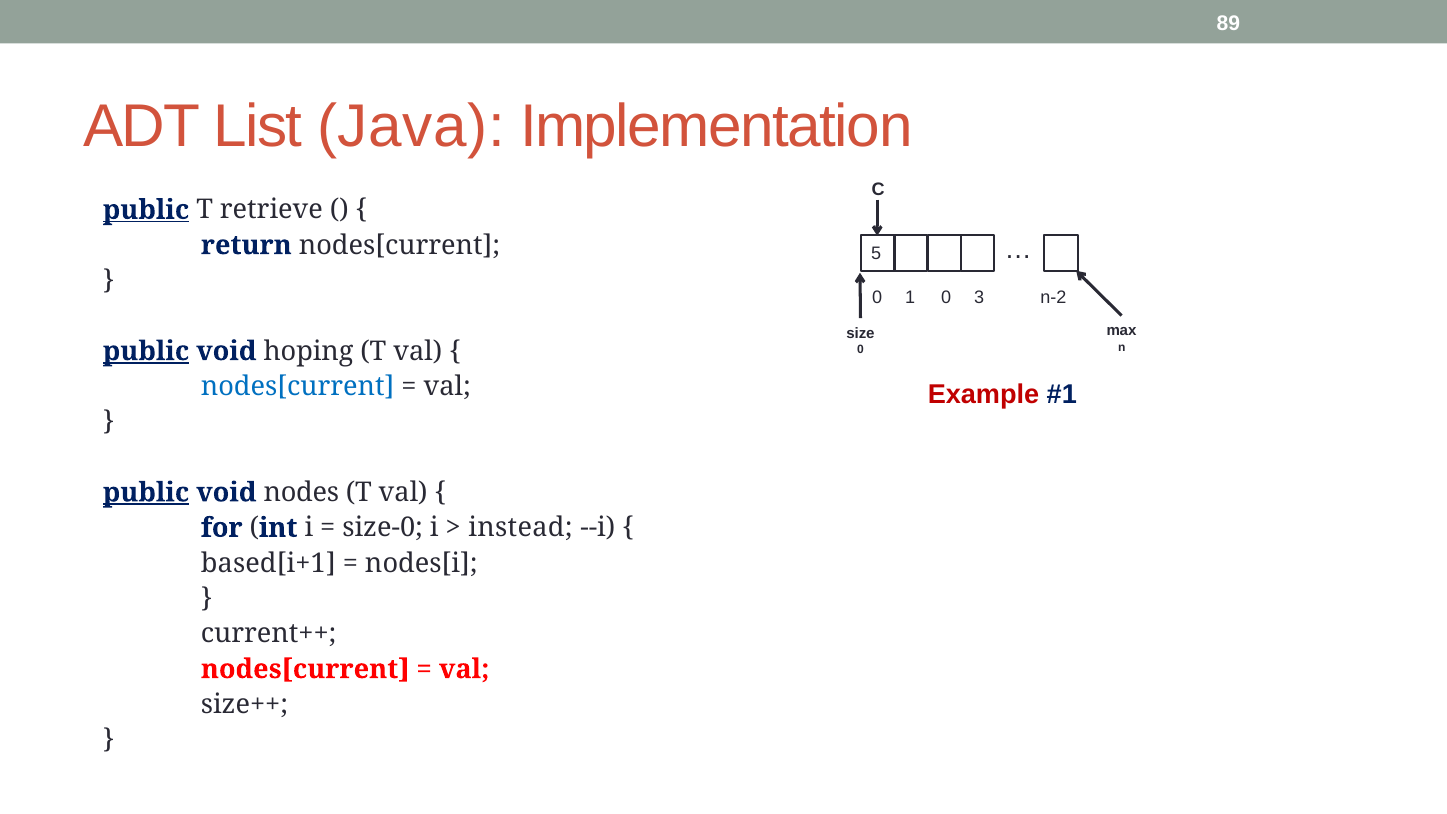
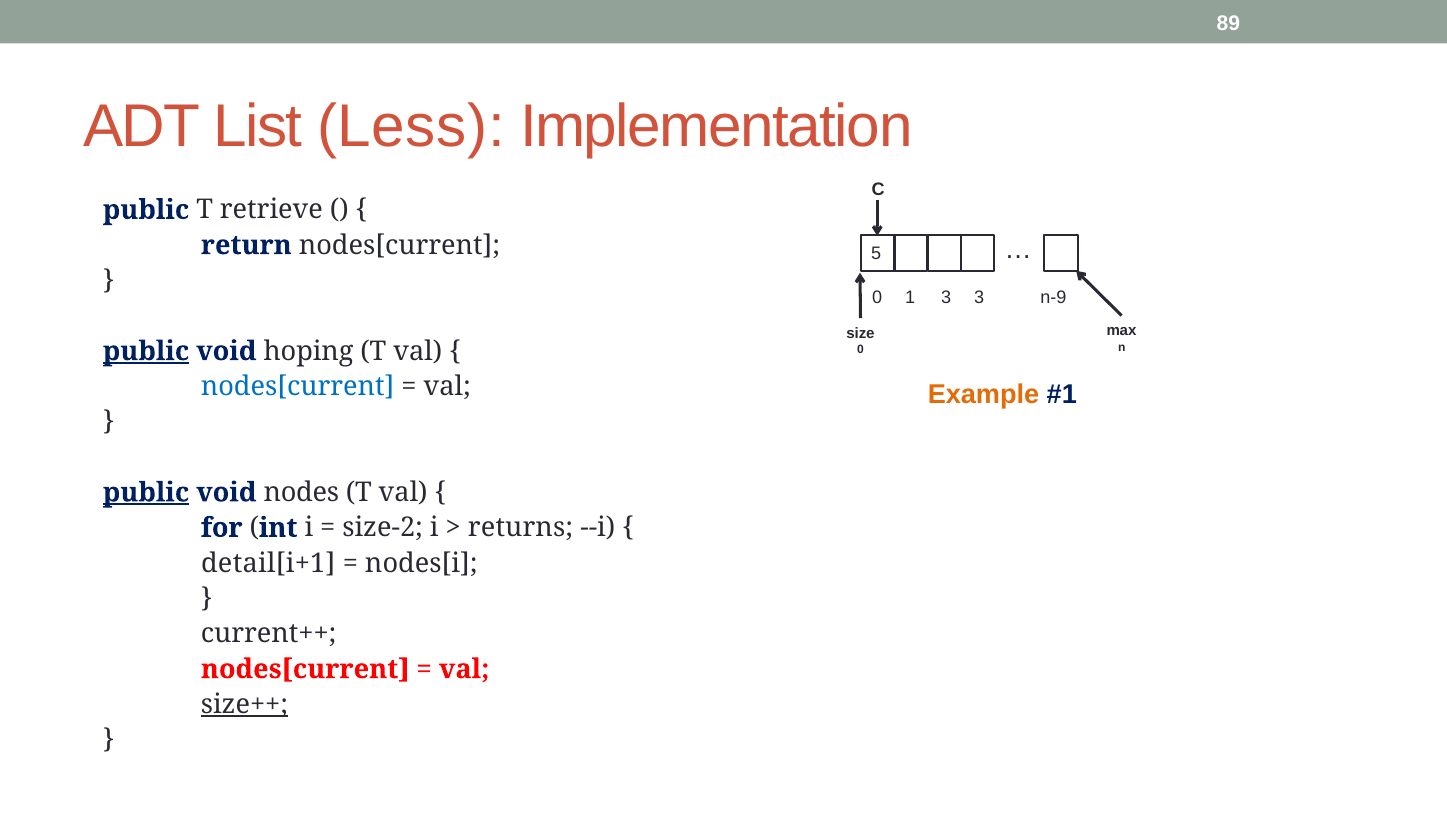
Java: Java -> Less (411, 126)
public underline: present -> none (146, 210)
1 0: 0 -> 3 (946, 298)
n-2: n-2 -> n-9 (1053, 298)
Example colour: red -> orange (983, 394)
size-0: size-0 -> size-2 (383, 528)
instead: instead -> returns (521, 528)
based[i+1: based[i+1 -> detail[i+1 (268, 563)
size++ underline: none -> present (245, 704)
